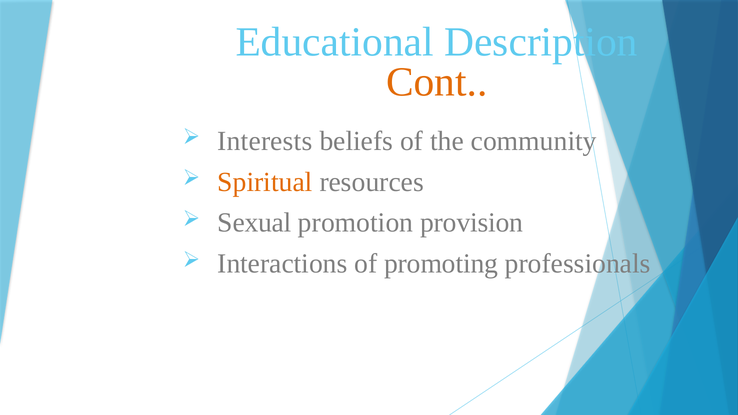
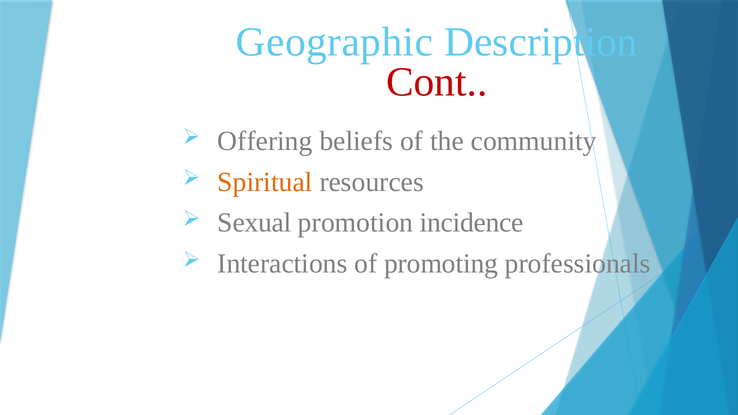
Educational: Educational -> Geographic (334, 42)
Cont colour: orange -> red (437, 82)
Interests: Interests -> Offering (265, 141)
provision: provision -> incidence (472, 223)
